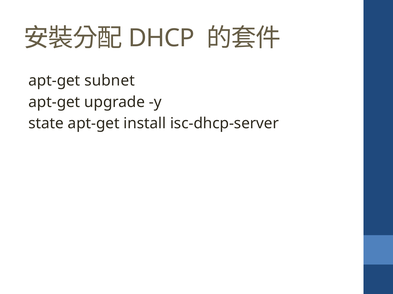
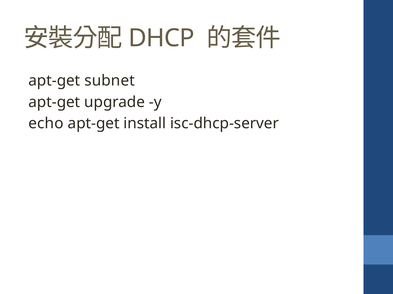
state: state -> echo (46, 124)
